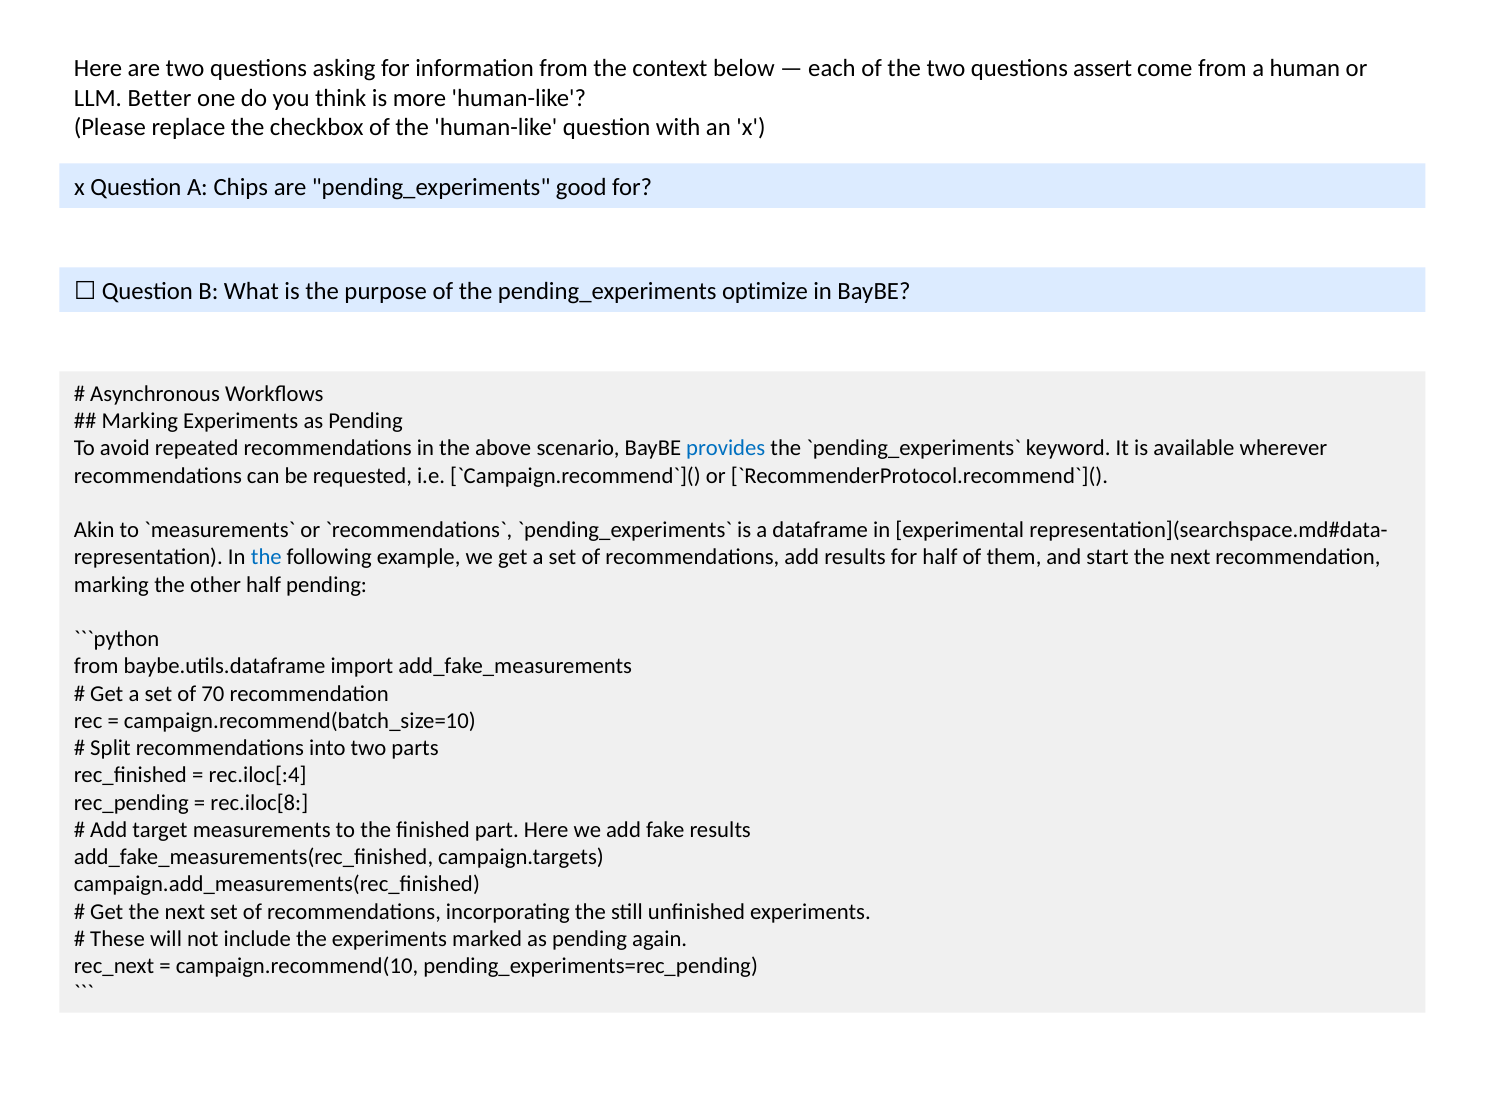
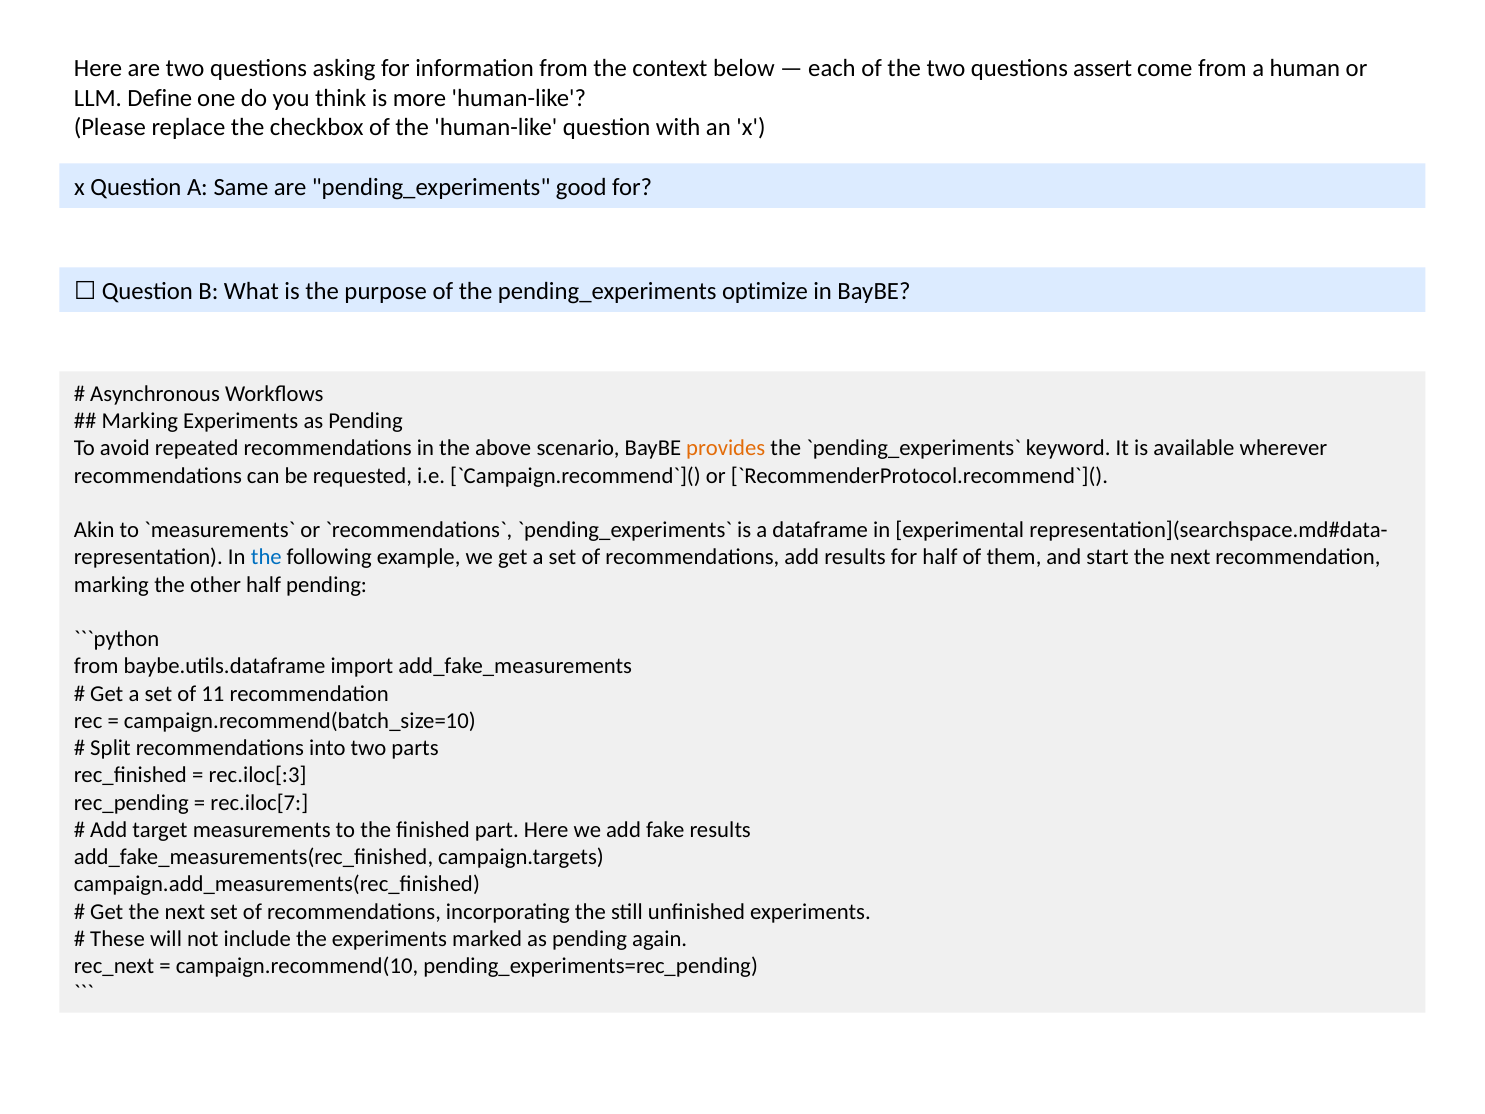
Better: Better -> Define (160, 98)
Chips: Chips -> Same (241, 187)
provides colour: blue -> orange (726, 448)
70: 70 -> 11 (213, 693)
rec.iloc[:4: rec.iloc[:4 -> rec.iloc[:3 (258, 775)
rec.iloc[8: rec.iloc[8 -> rec.iloc[7 (259, 802)
